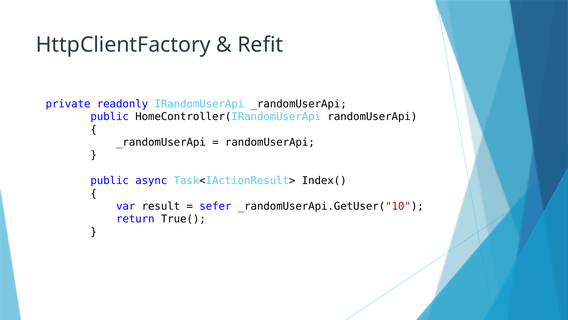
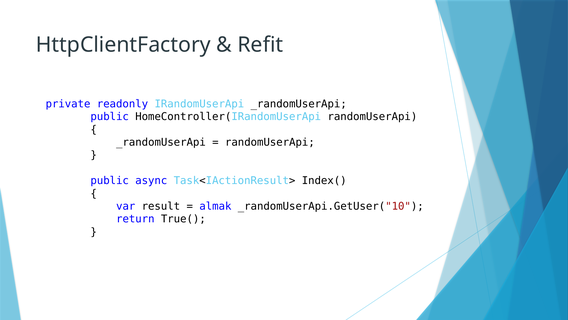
sefer: sefer -> almak (215, 206)
